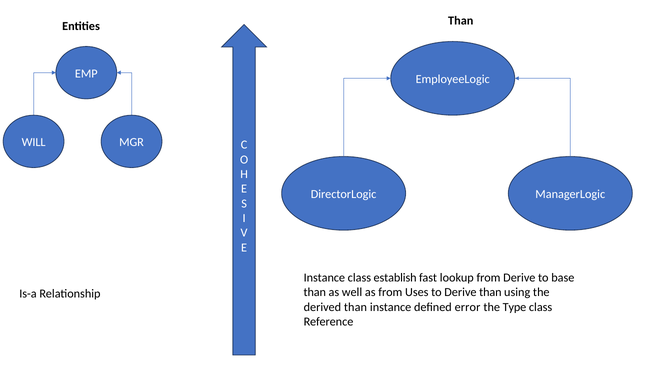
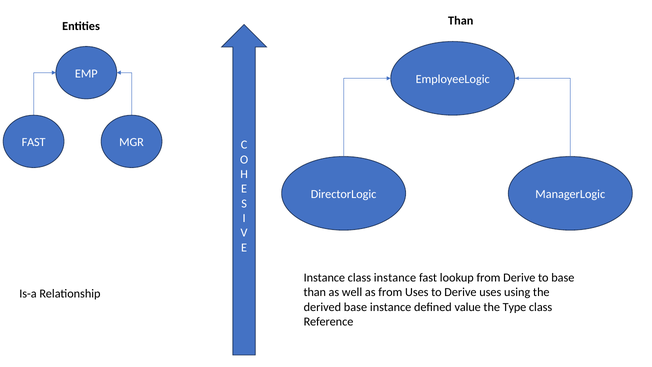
WILL: WILL -> FAST (34, 142)
class establish: establish -> instance (395, 277)
Derive than: than -> uses (490, 292)
derived than: than -> base (355, 307)
error: error -> value (468, 307)
